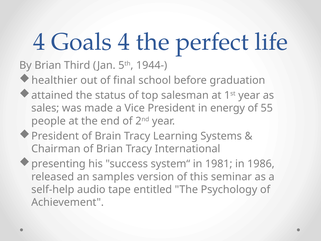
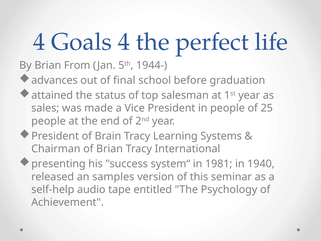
Third: Third -> From (77, 65)
healthier: healthier -> advances (55, 80)
in energy: energy -> people (228, 108)
55: 55 -> 25 (267, 108)
1986: 1986 -> 1940 (261, 164)
